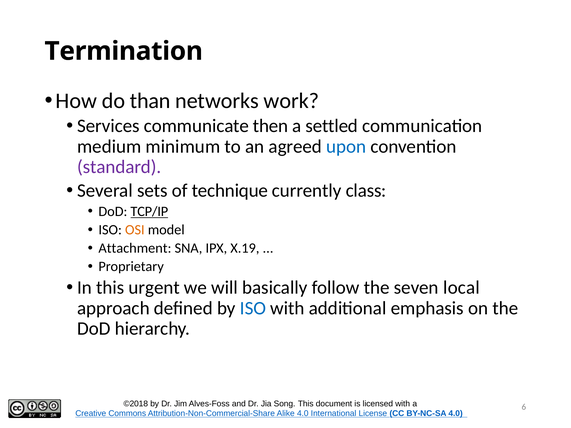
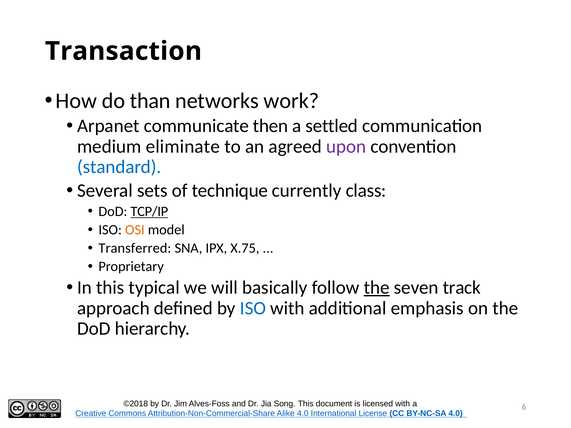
Termination: Termination -> Transaction (123, 51)
Services: Services -> Arpanet (108, 126)
minimum: minimum -> eliminate (183, 147)
upon colour: blue -> purple (346, 147)
standard colour: purple -> blue (119, 167)
Attachment: Attachment -> Transferred (135, 248)
X.19: X.19 -> X.75 (245, 248)
urgent: urgent -> typical (154, 288)
the underline: none -> present (377, 288)
local: local -> track (462, 288)
